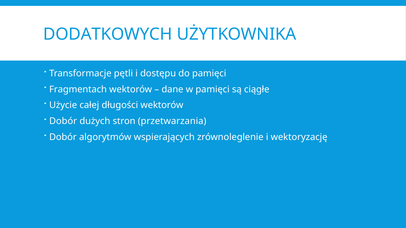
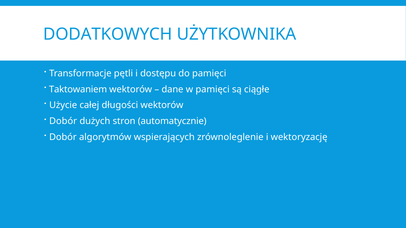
Fragmentach: Fragmentach -> Taktowaniem (78, 89)
przetwarzania: przetwarzania -> automatycznie (172, 121)
